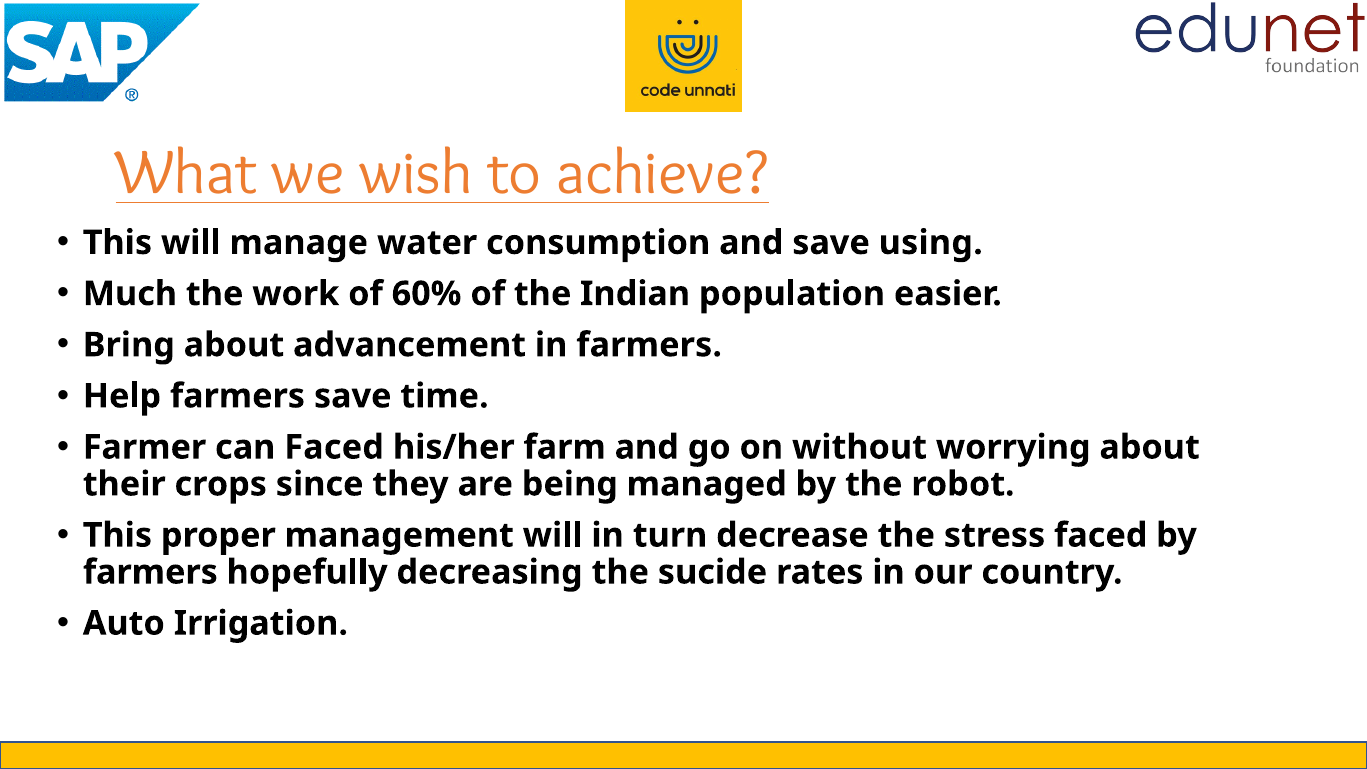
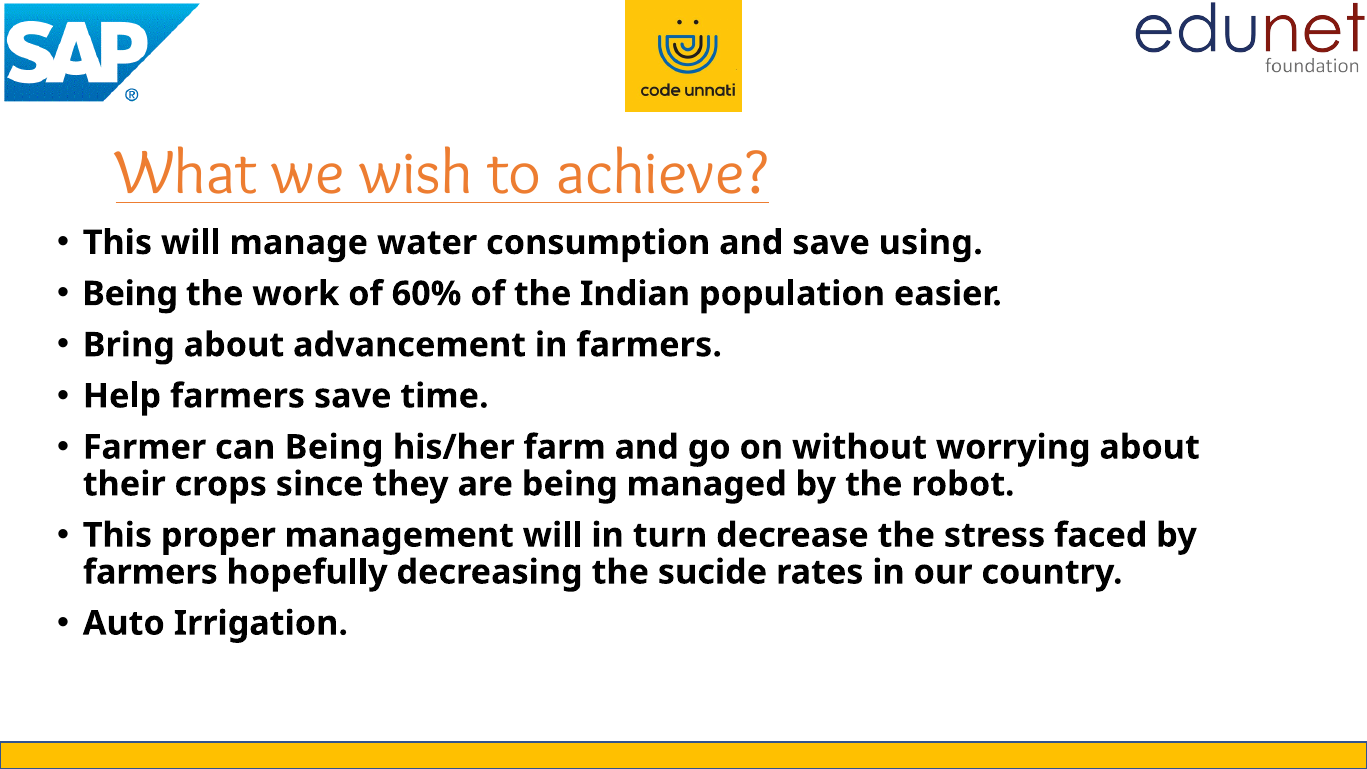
Much: Much -> Being (130, 294)
can Faced: Faced -> Being (334, 447)
